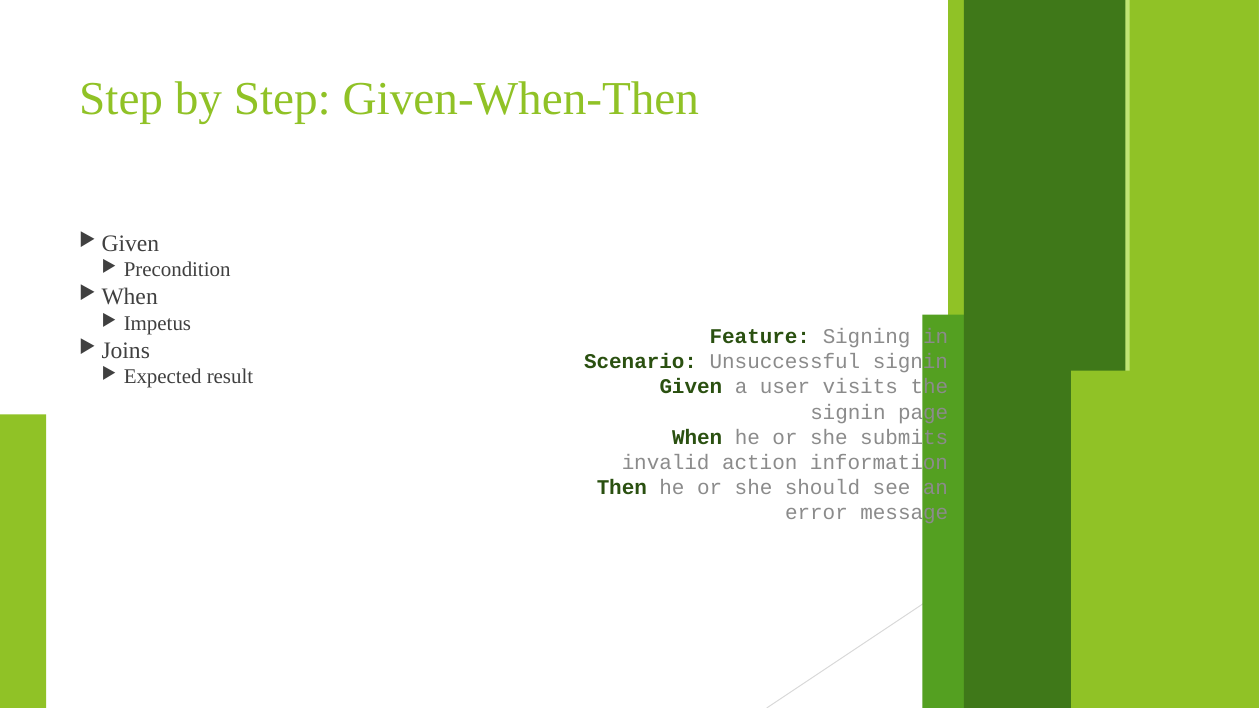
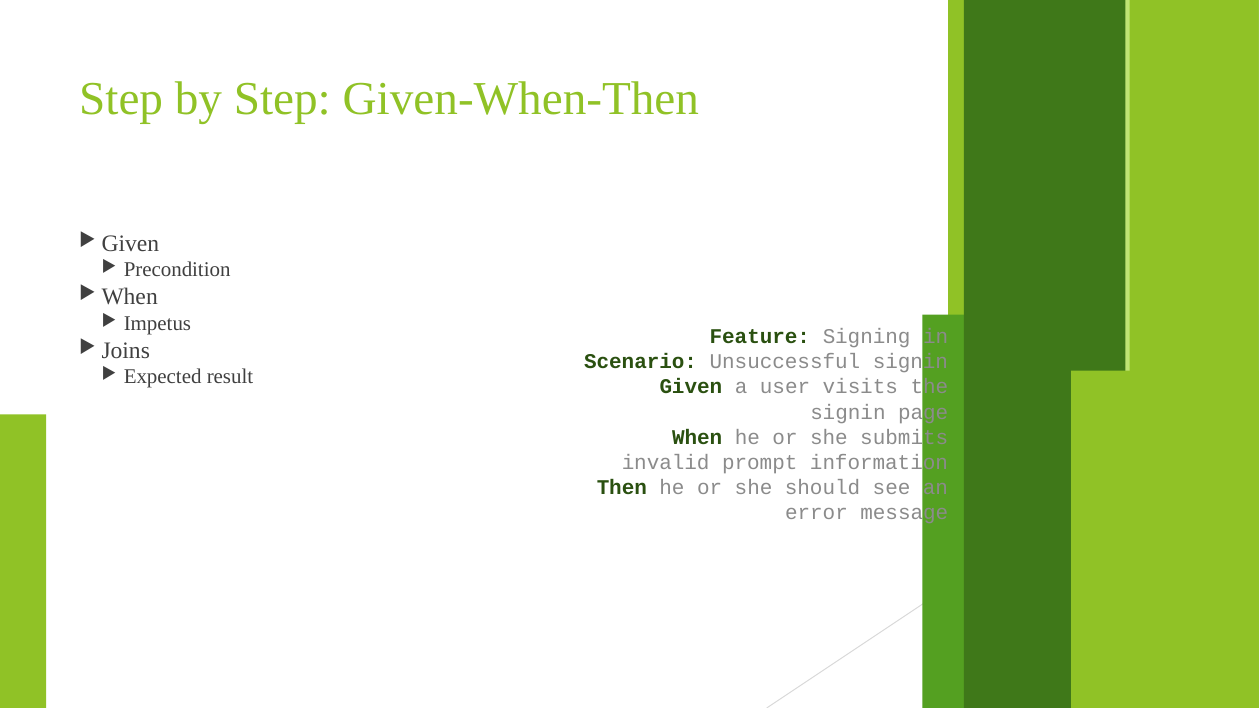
action: action -> prompt (760, 463)
